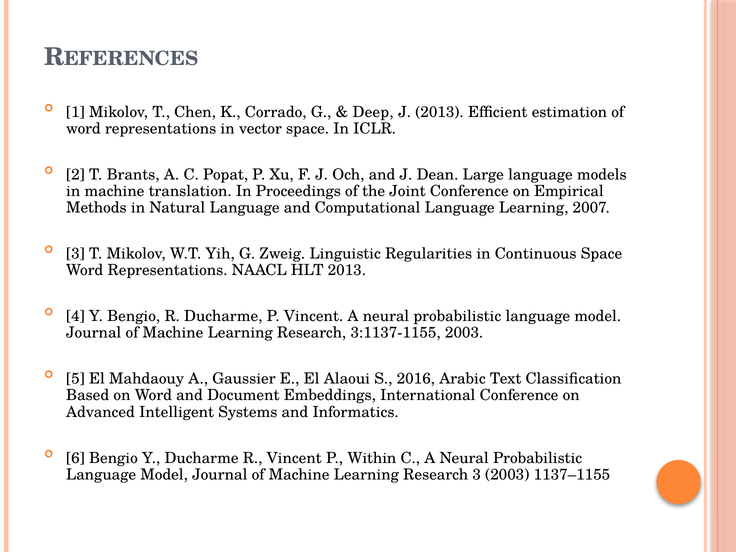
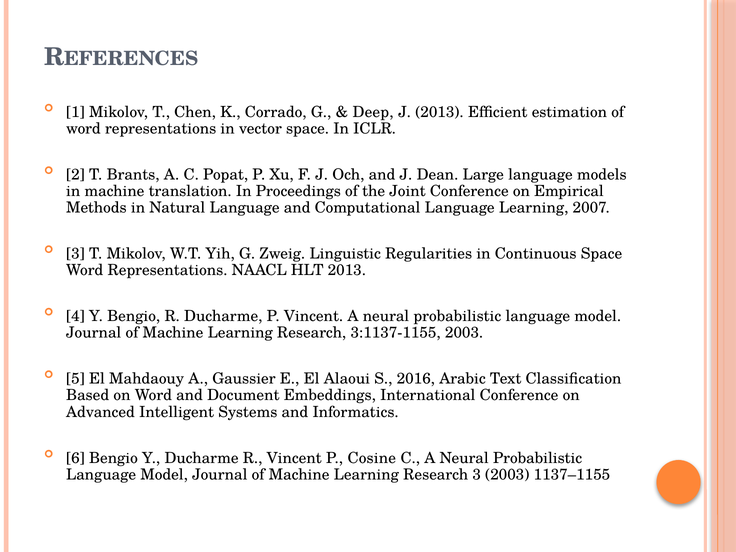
Within: Within -> Cosine (372, 458)
